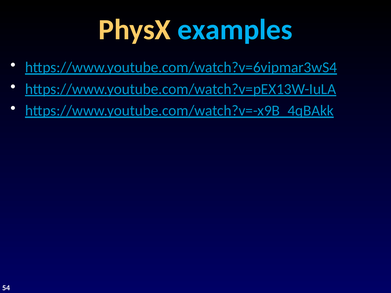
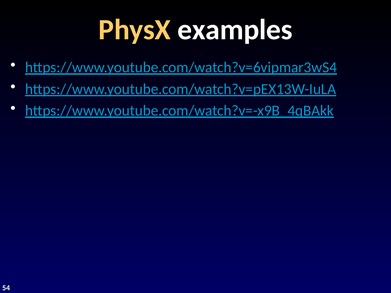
examples colour: light blue -> white (235, 30)
